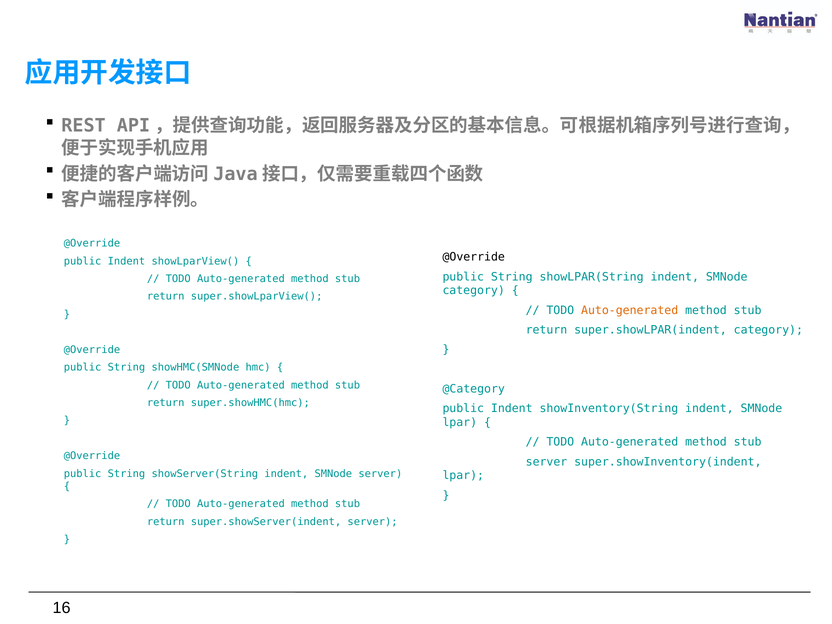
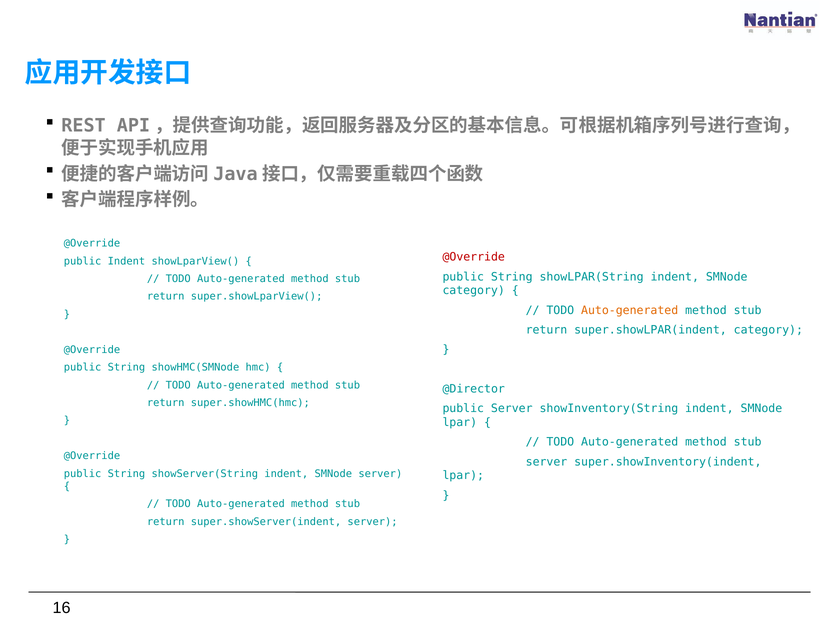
@Override colour: black -> red (474, 257)
@Category: @Category -> @Director (474, 389)
Indent: Indent -> Server (512, 409)
